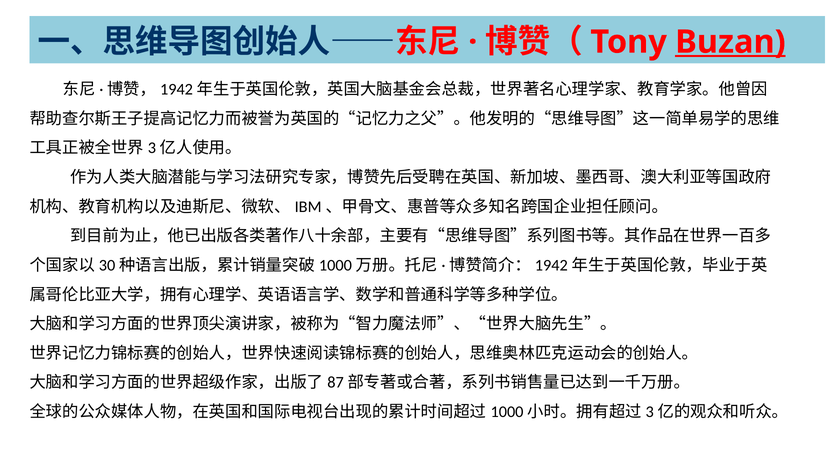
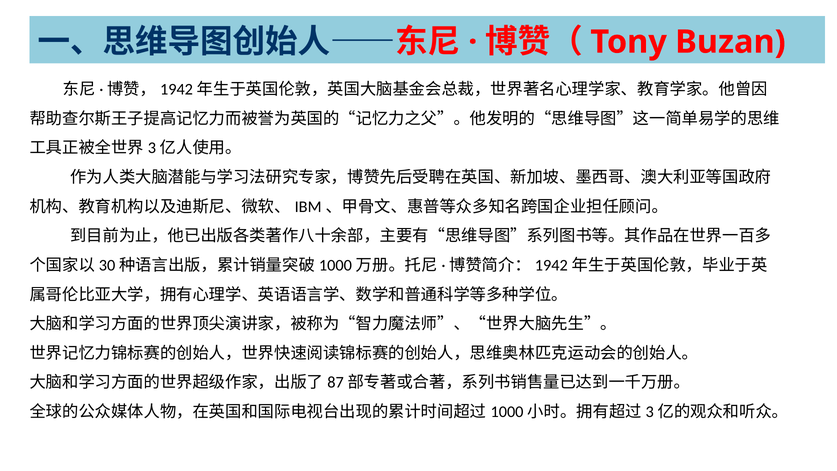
Buzan underline: present -> none (730, 42)
